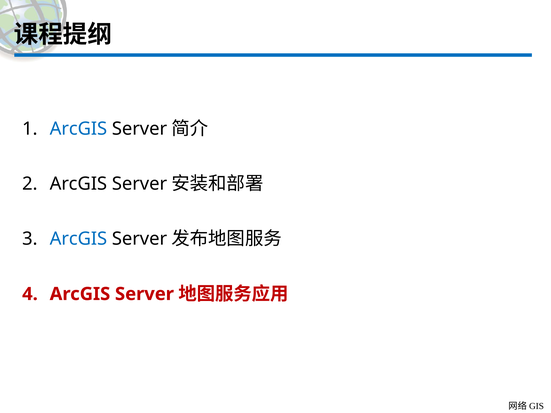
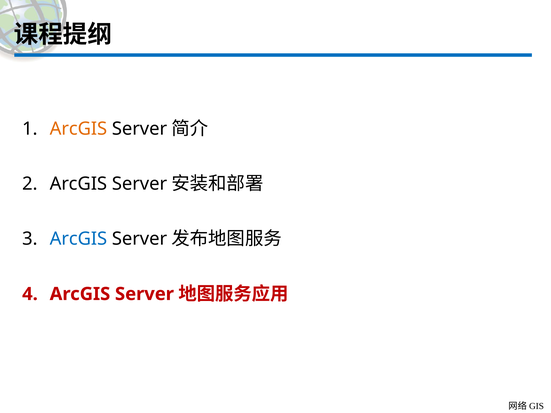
ArcGIS colour: blue -> orange (78, 129)
